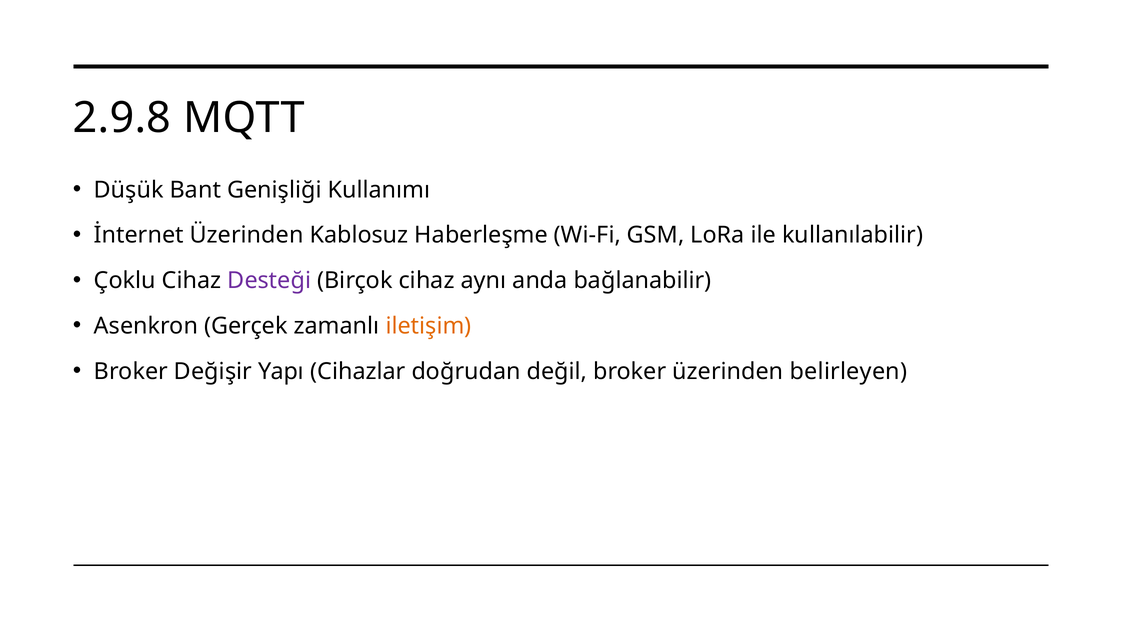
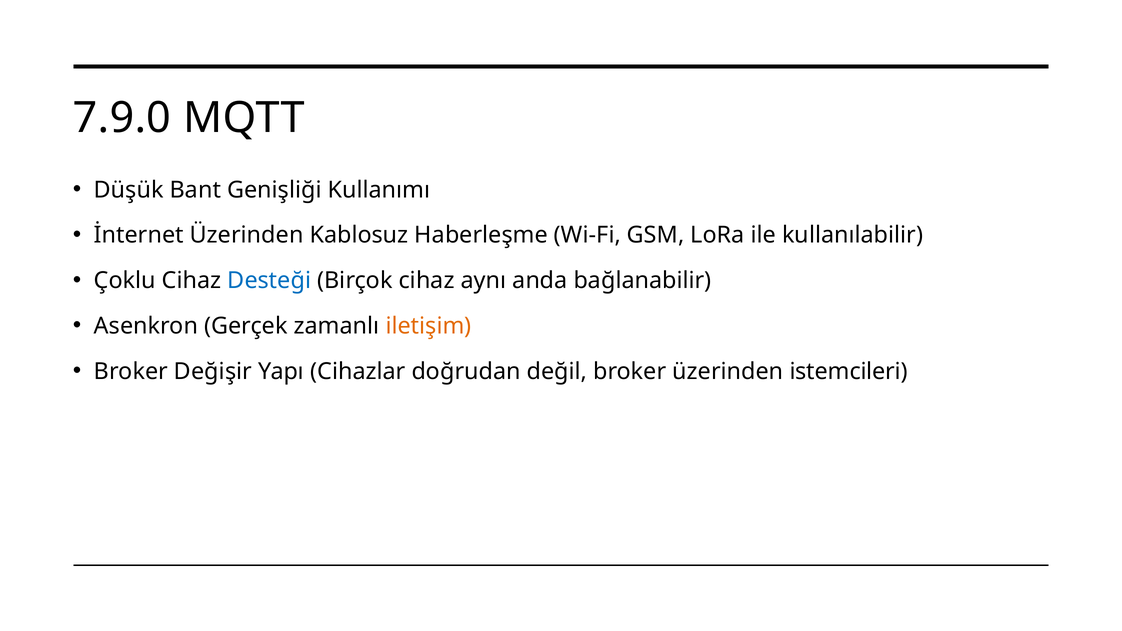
2.9.8: 2.9.8 -> 7.9.0 (122, 118)
Desteği colour: purple -> blue (269, 281)
belirleyen: belirleyen -> istemcileri (849, 371)
